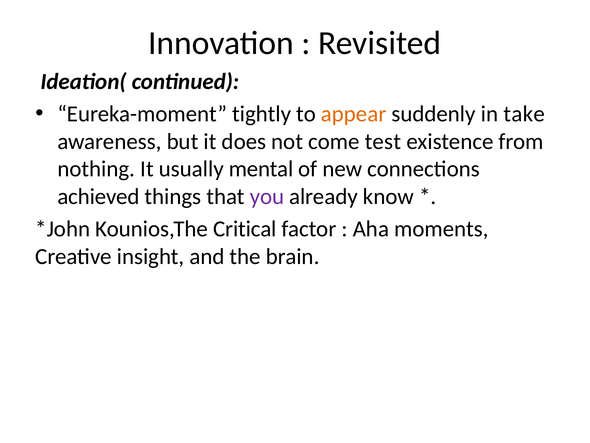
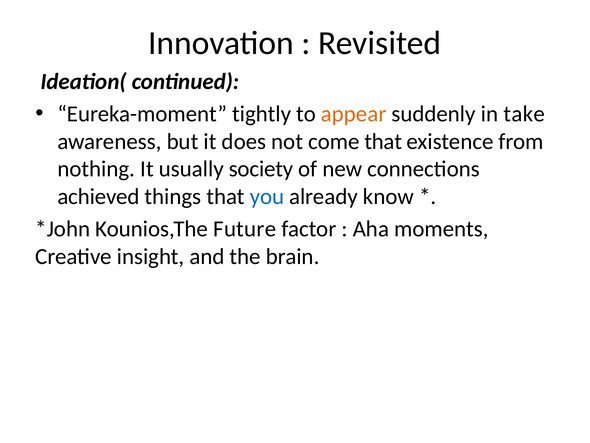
come test: test -> that (383, 141)
mental: mental -> society (261, 169)
you colour: purple -> blue (267, 196)
Critical: Critical -> Future (245, 229)
